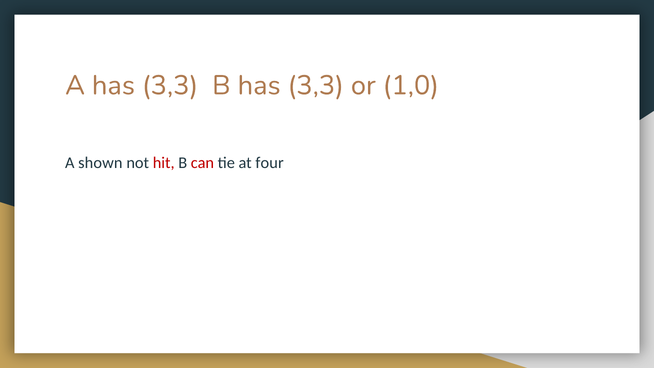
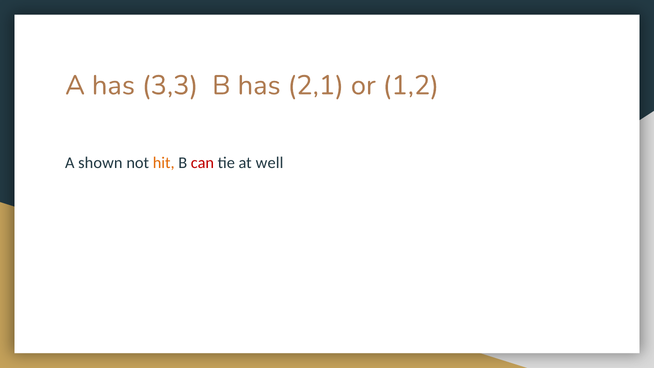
B has 3,3: 3,3 -> 2,1 (316, 85)
1,0: 1,0 -> 1,2 (411, 85)
hit colour: red -> orange (164, 163)
four: four -> well (270, 163)
